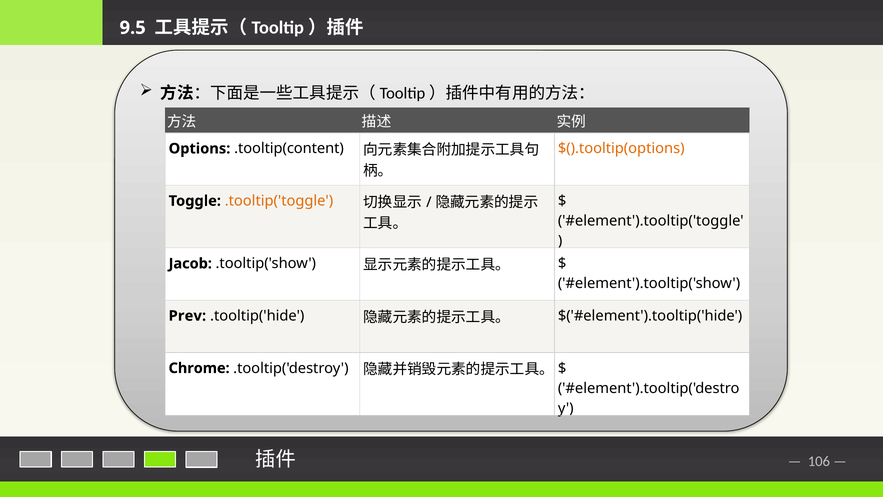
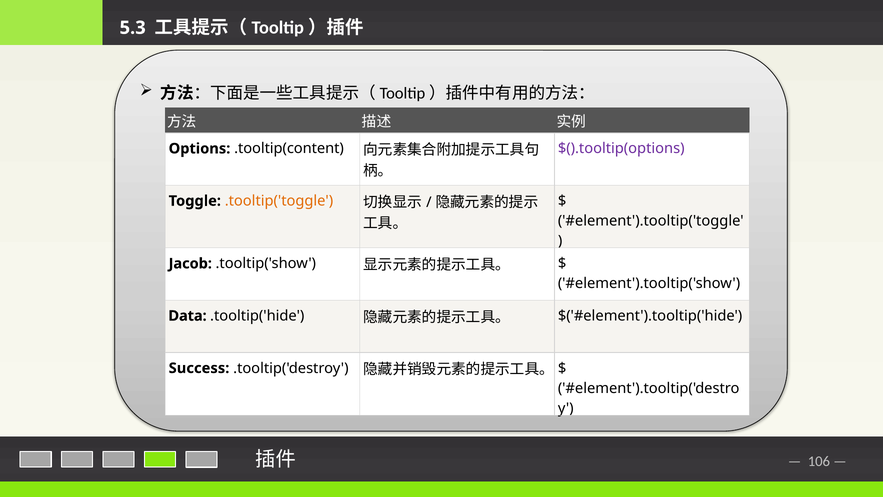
9.5: 9.5 -> 5.3 (133, 28)
$().tooltip(options colour: orange -> purple (621, 148)
Prev: Prev -> Data (188, 316)
Chrome: Chrome -> Success (199, 368)
